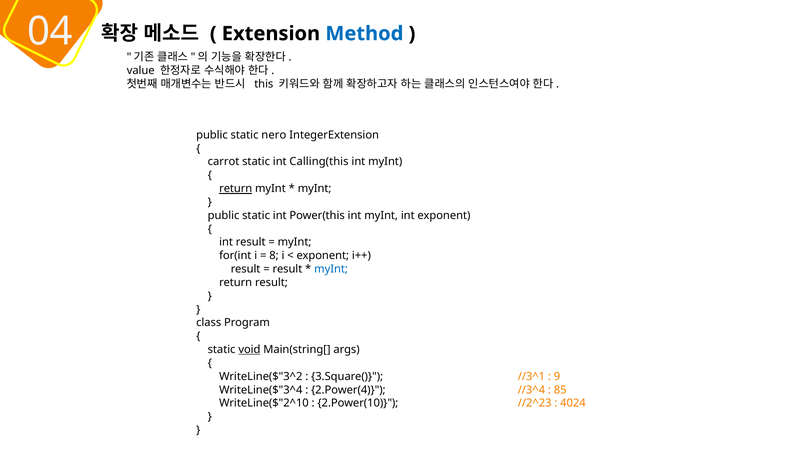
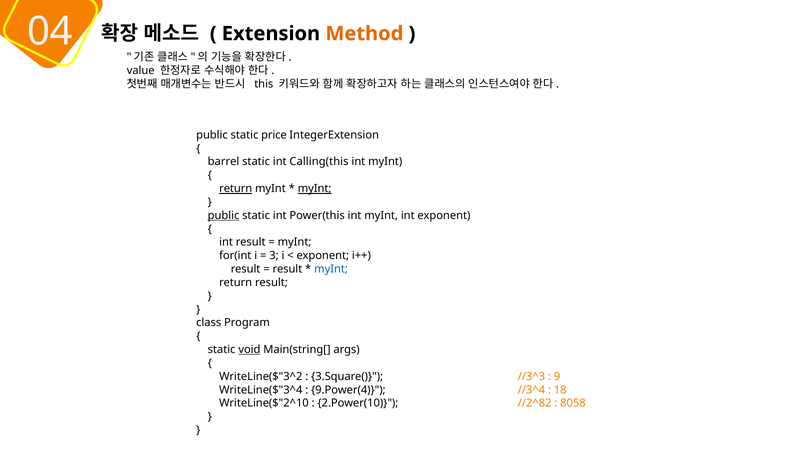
Method colour: blue -> orange (364, 34)
nero: nero -> price (274, 135)
carrot: carrot -> barrel (224, 162)
myInt underline: none -> present (315, 189)
public underline: none -> present (224, 216)
8: 8 -> 3 (274, 256)
//3^1: //3^1 -> //3^3 (531, 377)
2.Power(4: 2.Power(4 -> 9.Power(4 (348, 390)
85: 85 -> 18 (560, 390)
//2^23: //2^23 -> //2^82 (535, 403)
4024: 4024 -> 8058 (573, 403)
